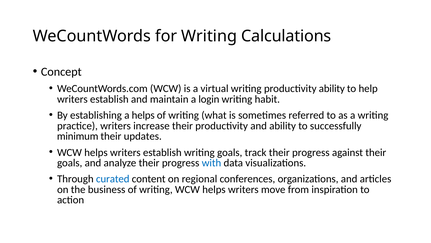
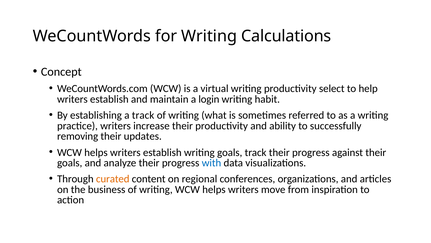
productivity ability: ability -> select (332, 88)
a helps: helps -> track (143, 115)
minimum: minimum -> removing (78, 136)
curated colour: blue -> orange (113, 179)
